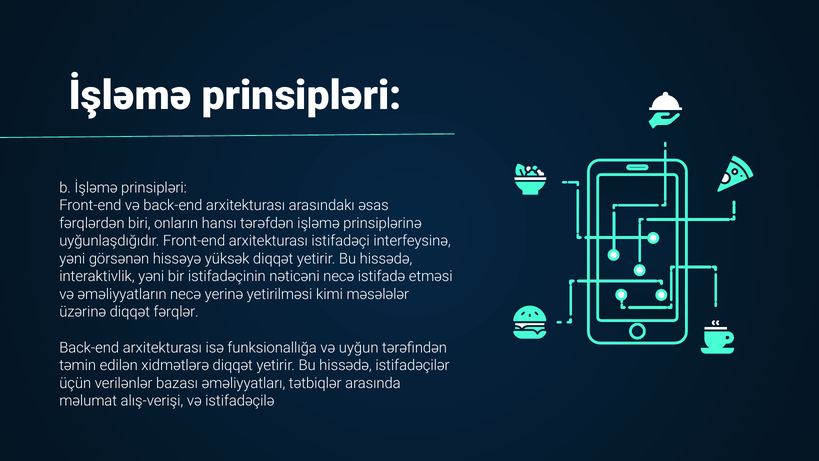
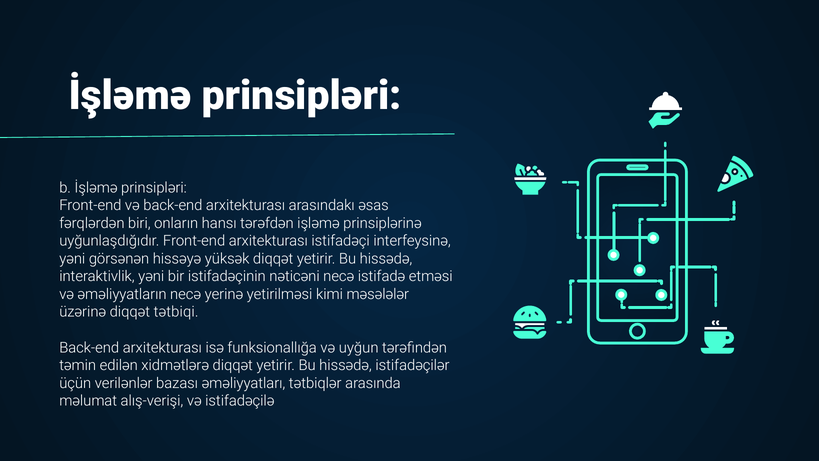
fərqlər: fərqlər -> tətbiqi (176, 312)
